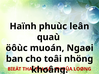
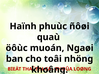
leân: leân -> ñôøi (79, 26)
